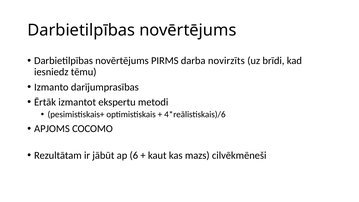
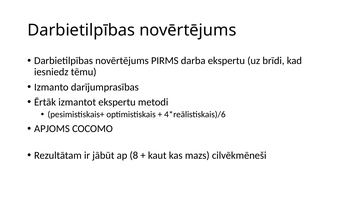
darba novirzīts: novirzīts -> ekspertu (226, 61)
6: 6 -> 8 (134, 155)
